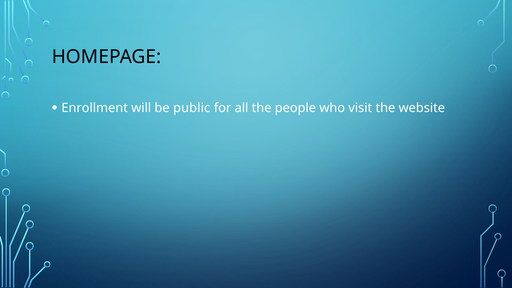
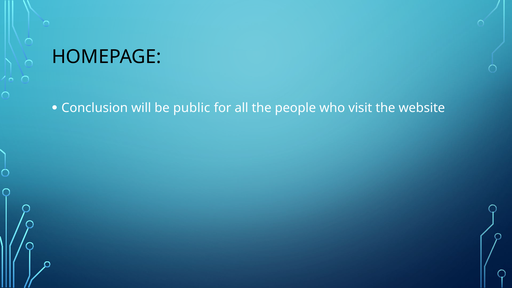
Enrollment: Enrollment -> Conclusion (95, 108)
